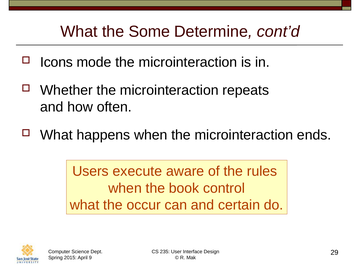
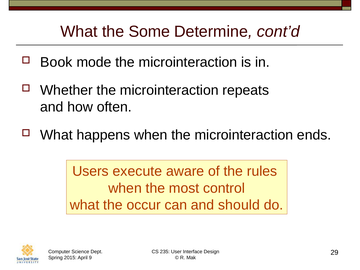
Icons: Icons -> Book (56, 62)
book: book -> most (184, 188)
certain: certain -> should (239, 205)
